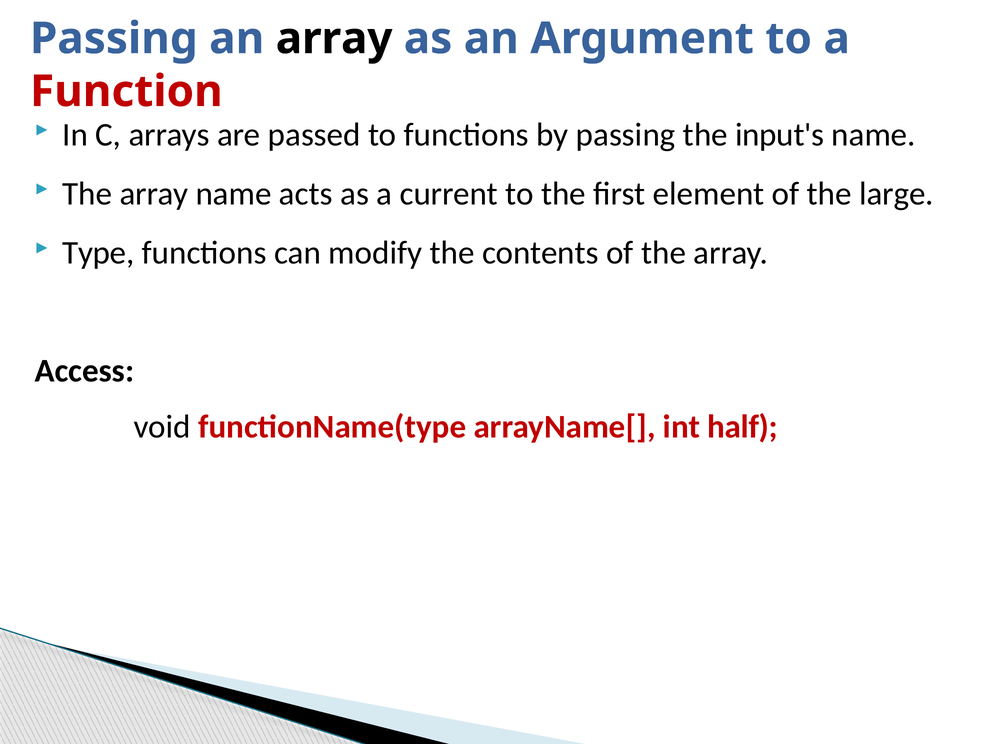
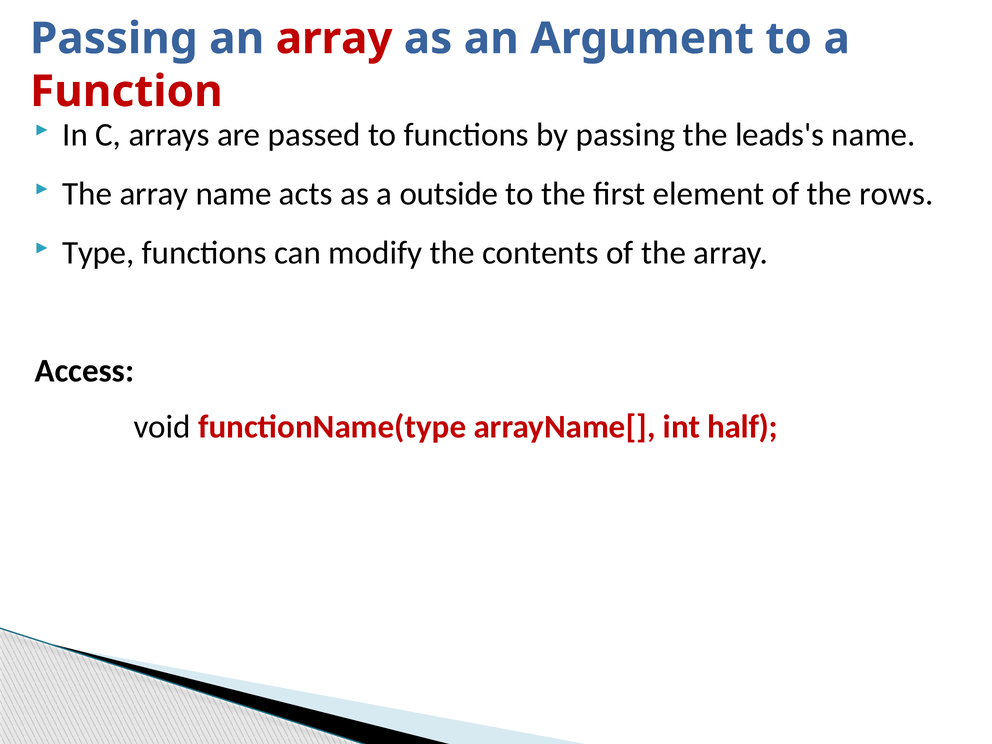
array colour: black -> red (334, 39)
input's: input's -> leads's (780, 135)
current: current -> outside (449, 194)
large: large -> rows (896, 194)
